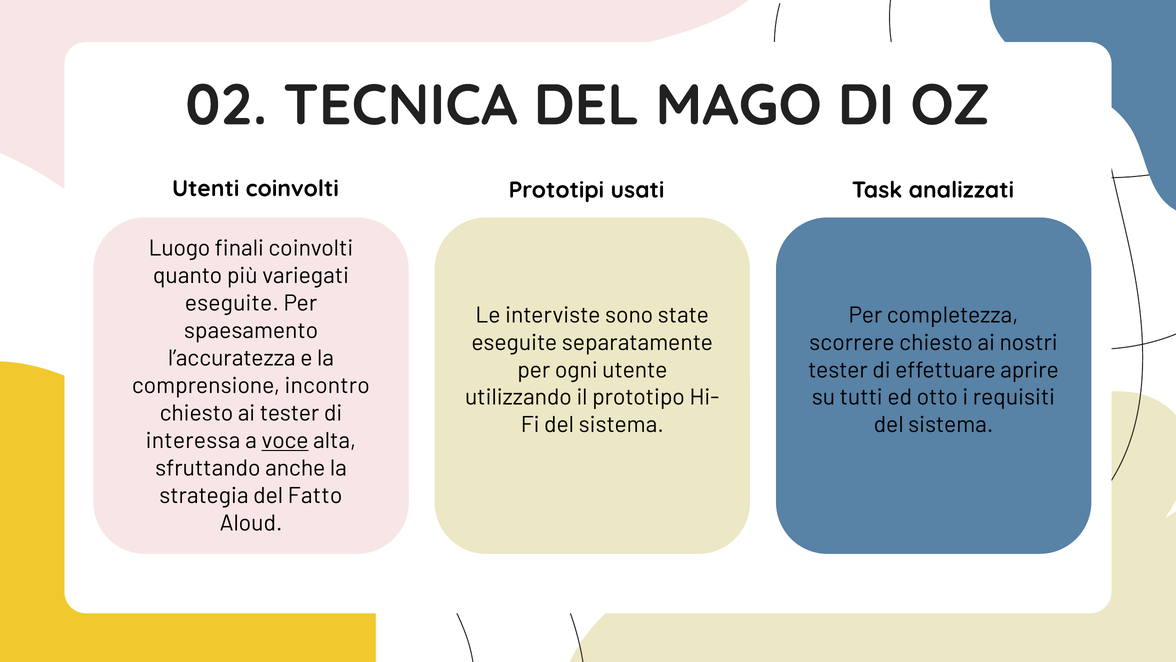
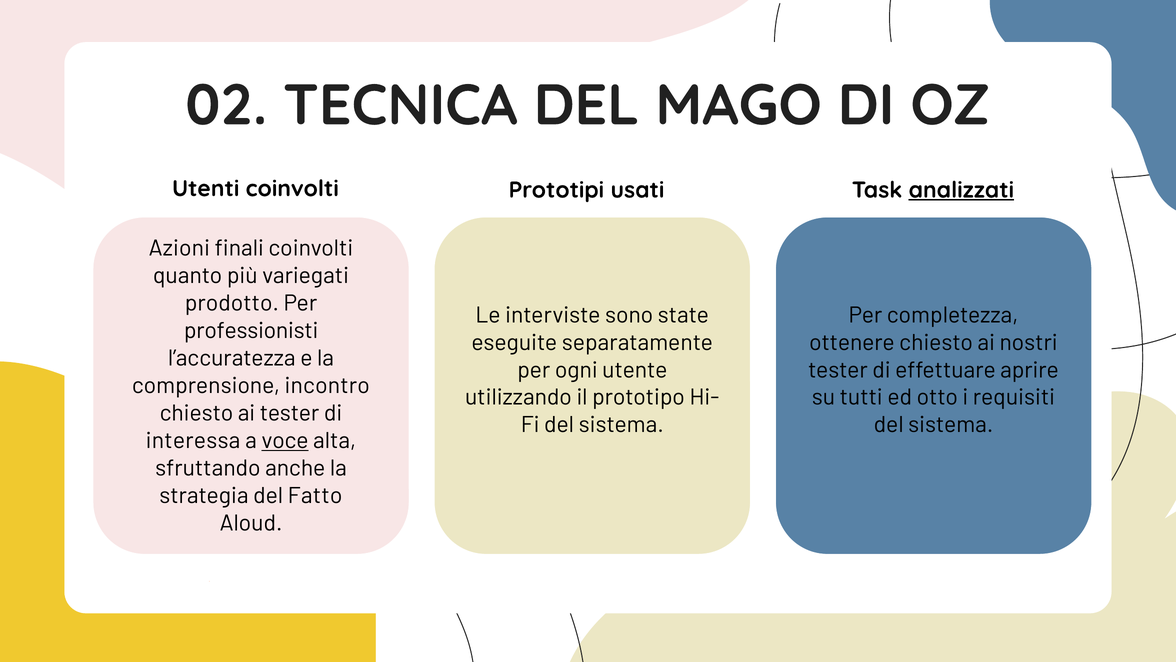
analizzati underline: none -> present (961, 190)
Luogo: Luogo -> Azioni (179, 248)
eseguite: eseguite -> prodotto (232, 303)
spaesamento: spaesamento -> professionisti (251, 331)
scorrere: scorrere -> ottenere (852, 342)
